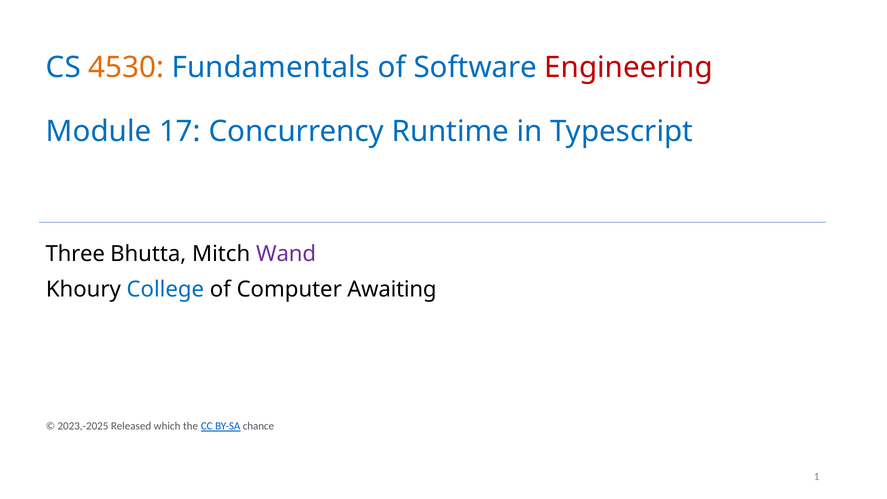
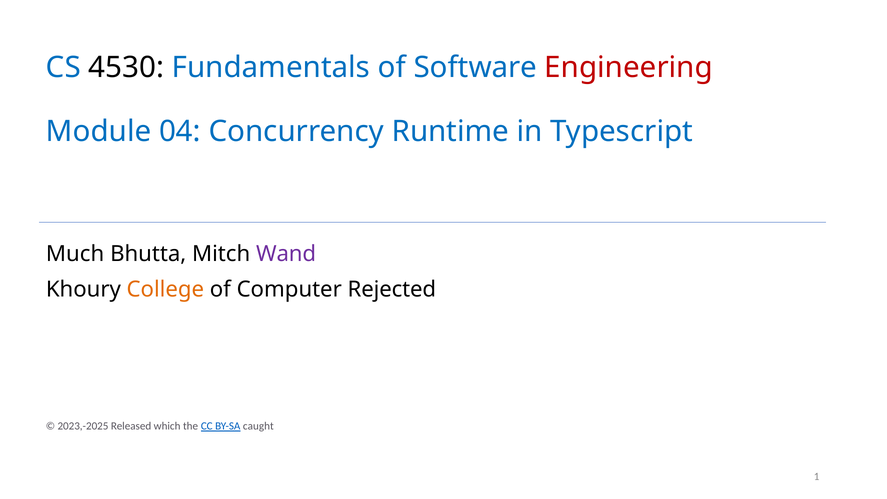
4530 colour: orange -> black (126, 68)
17: 17 -> 04 (180, 131)
Three: Three -> Much (75, 254)
College colour: blue -> orange (165, 290)
Awaiting: Awaiting -> Rejected (392, 290)
chance: chance -> caught (258, 426)
